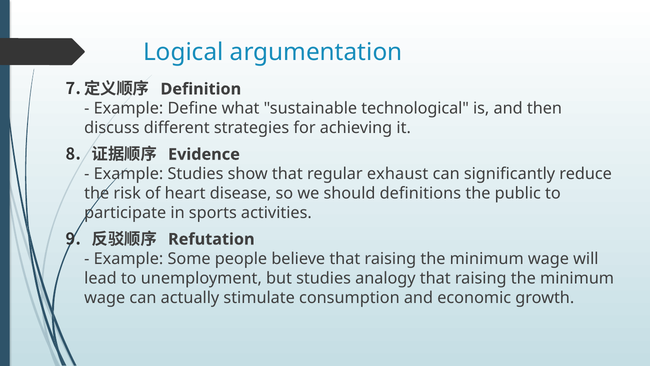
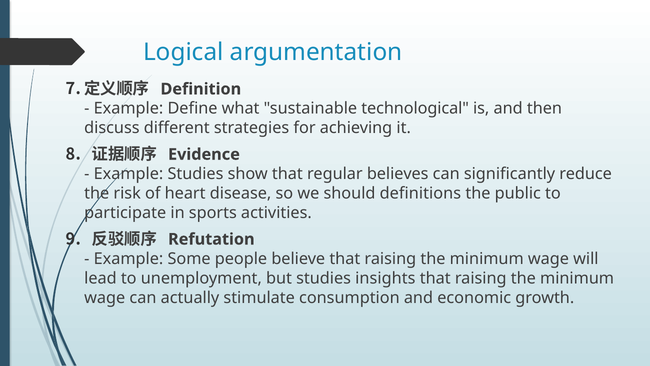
exhaust: exhaust -> believes (398, 174)
analogy: analogy -> insights (385, 278)
